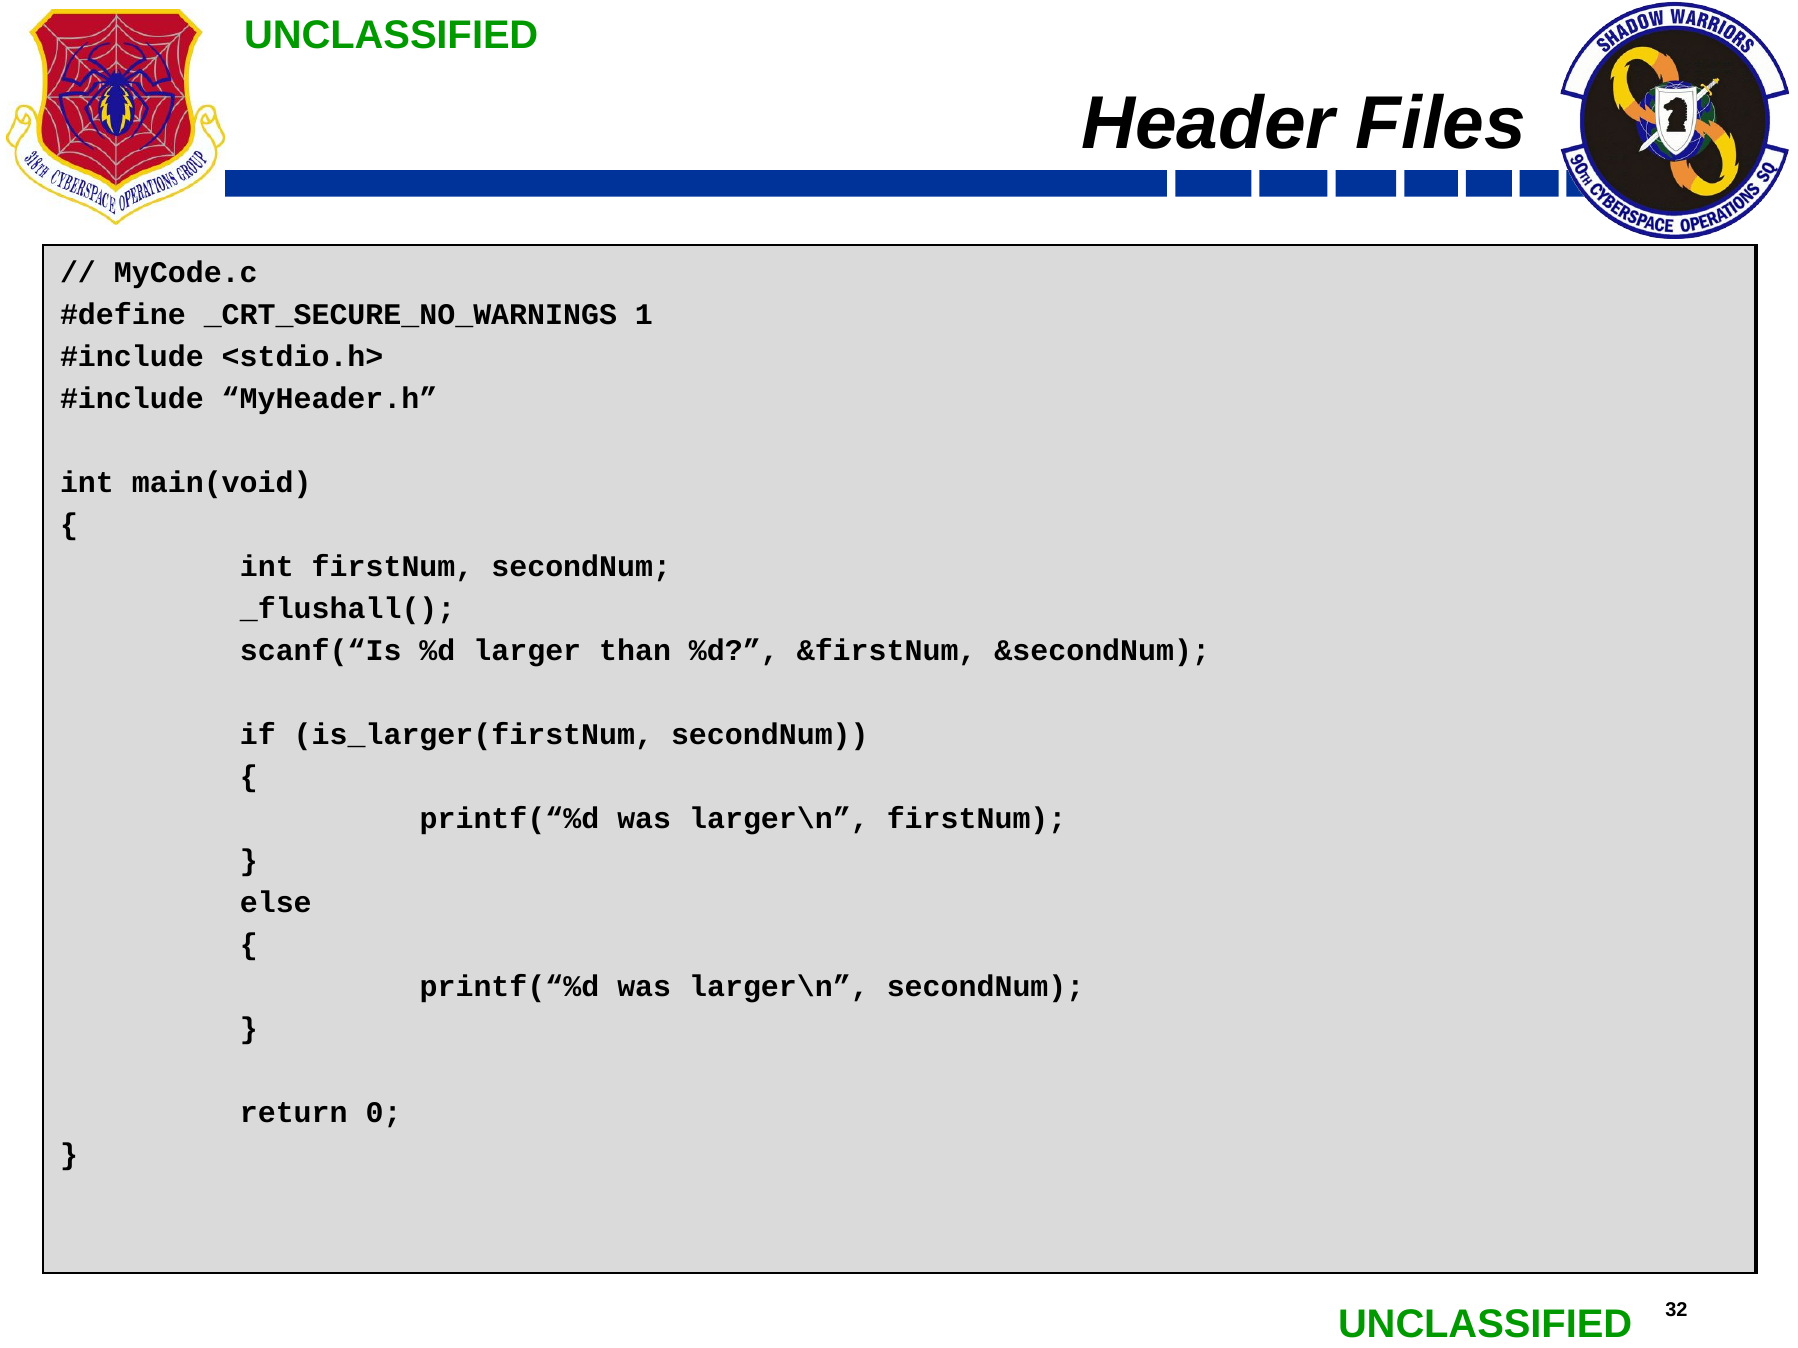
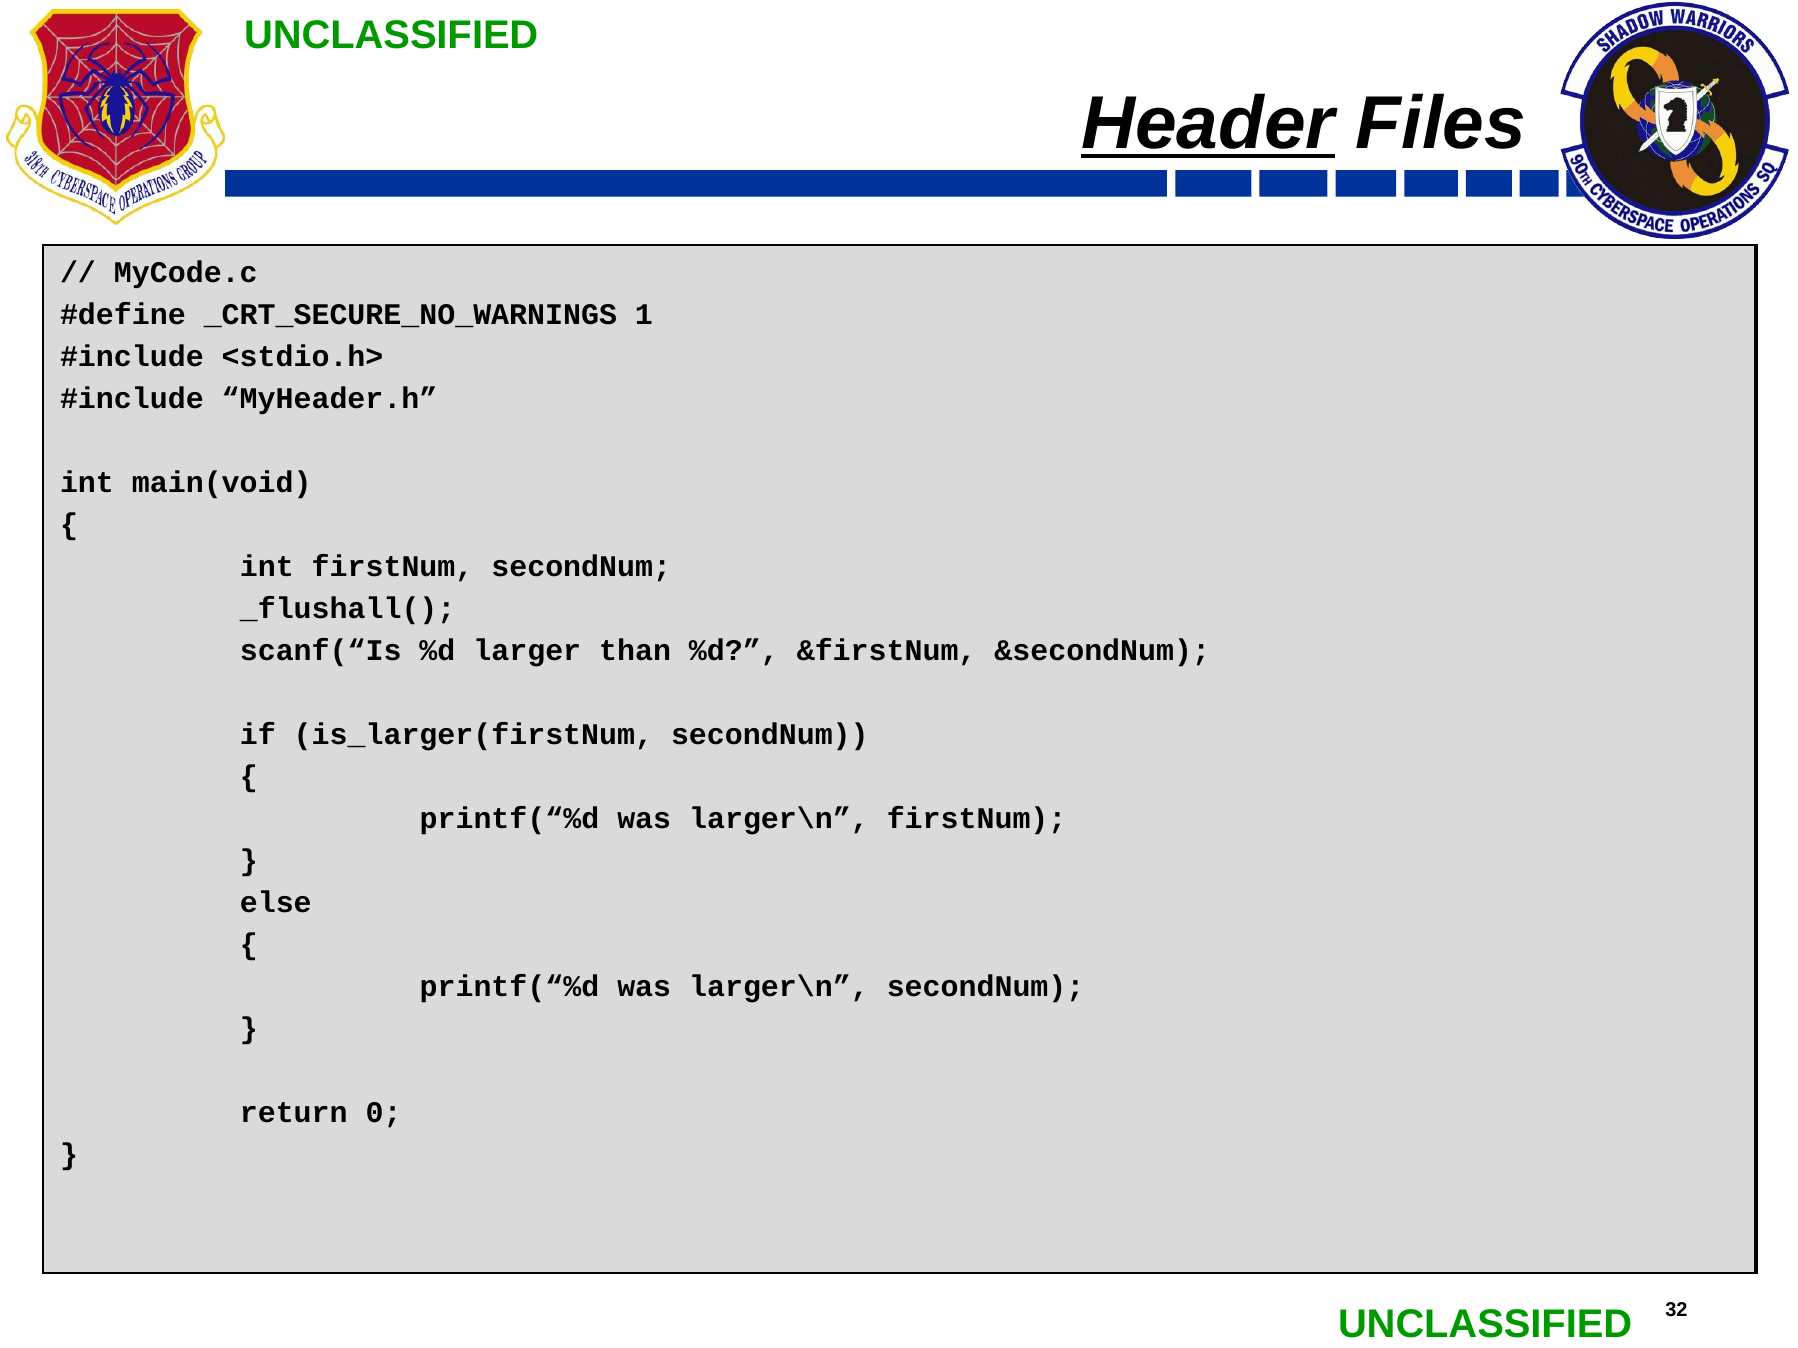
Header underline: none -> present (1208, 124)
